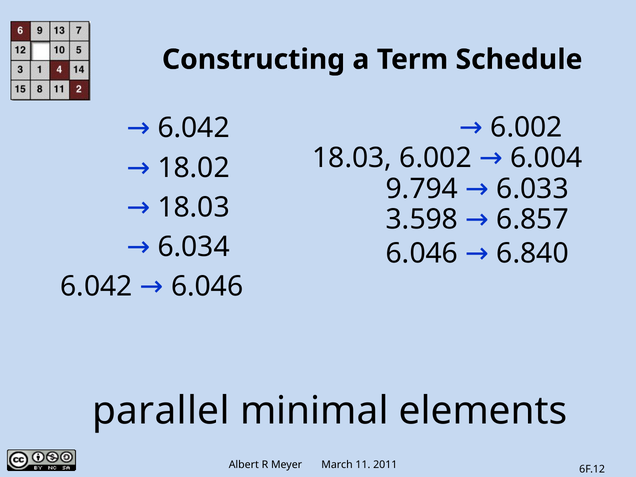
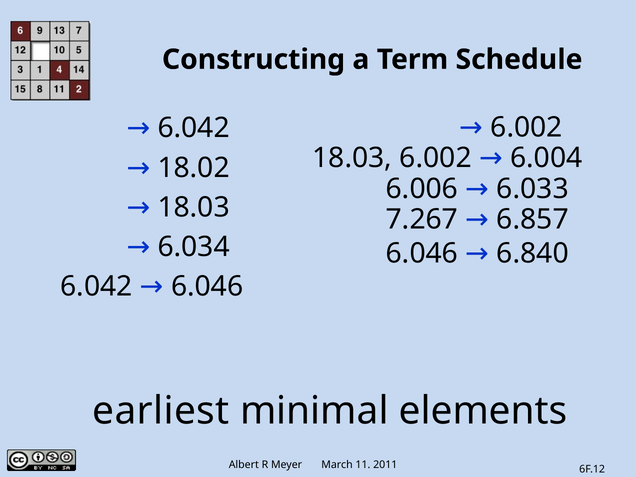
9.794: 9.794 -> 6.006 (422, 189)
3.598: 3.598 -> 7.267 (422, 219)
parallel: parallel -> earliest (161, 411)
